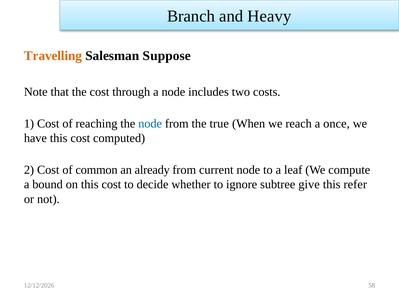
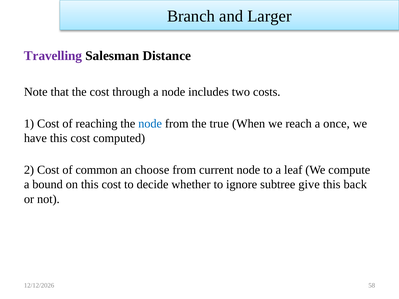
Heavy: Heavy -> Larger (269, 16)
Travelling colour: orange -> purple (53, 56)
Suppose: Suppose -> Distance (167, 56)
already: already -> choose (152, 170)
refer: refer -> back (355, 185)
